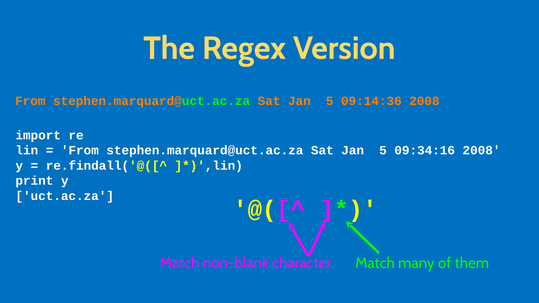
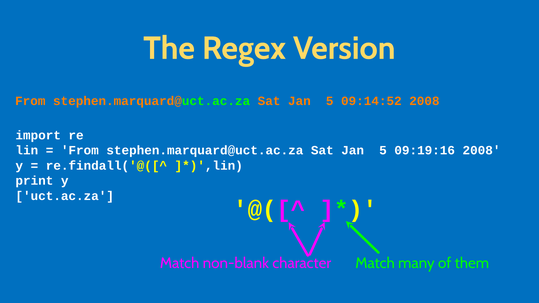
09:14:36: 09:14:36 -> 09:14:52 (371, 101)
09:34:16: 09:34:16 -> 09:19:16 (425, 151)
